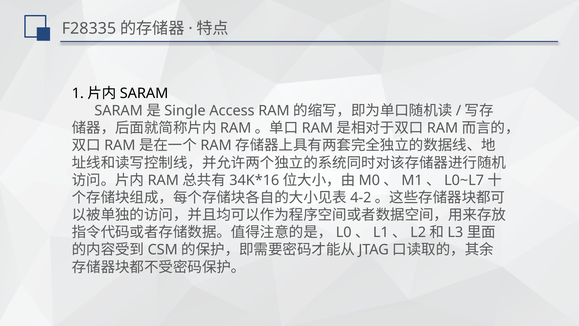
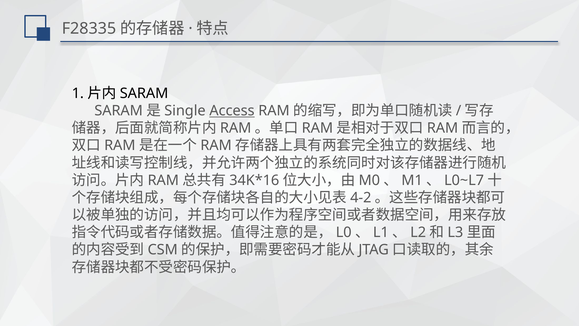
Access underline: none -> present (232, 111)
